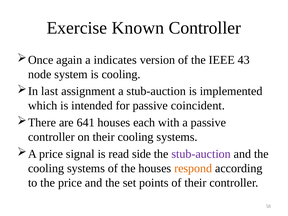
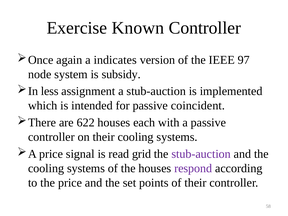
43: 43 -> 97 (244, 60)
is cooling: cooling -> subsidy (121, 74)
last: last -> less (50, 91)
641: 641 -> 622 (86, 123)
side: side -> grid (142, 154)
respond colour: orange -> purple (193, 168)
